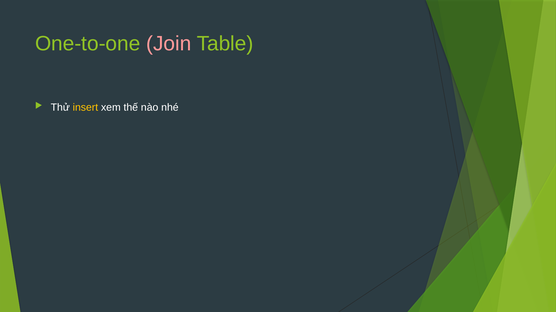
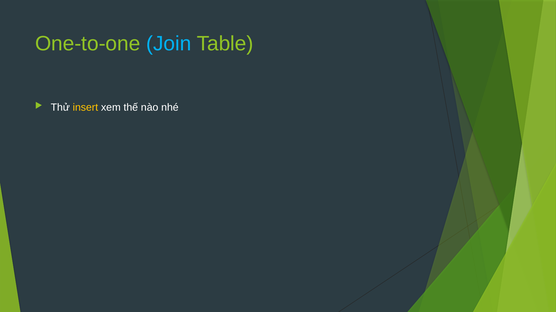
Join colour: pink -> light blue (169, 44)
